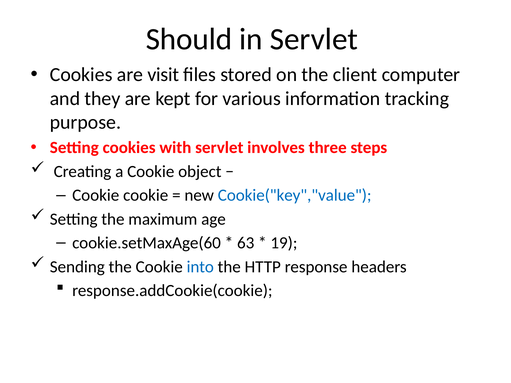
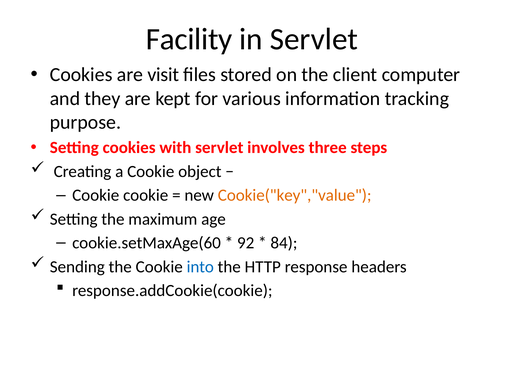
Should: Should -> Facility (189, 39)
Cookie("key","value colour: blue -> orange (295, 195)
63: 63 -> 92 (246, 243)
19: 19 -> 84 (284, 243)
